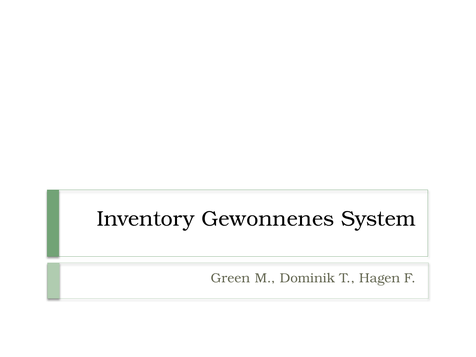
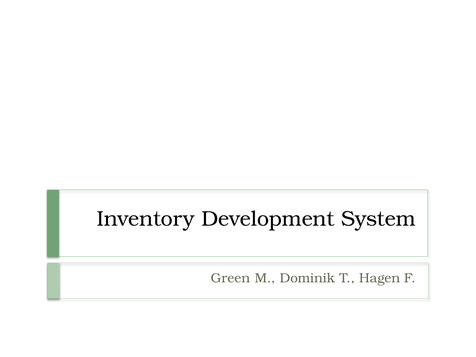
Gewonnenes: Gewonnenes -> Development (268, 219)
